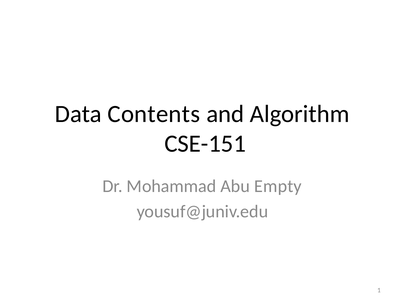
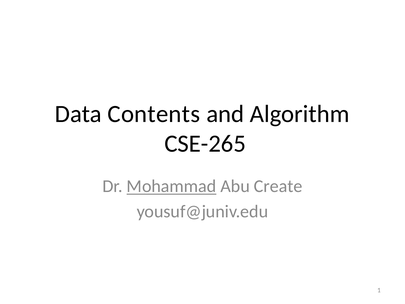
CSE-151: CSE-151 -> CSE-265 (205, 144)
Mohammad underline: none -> present (172, 186)
Empty: Empty -> Create (278, 186)
